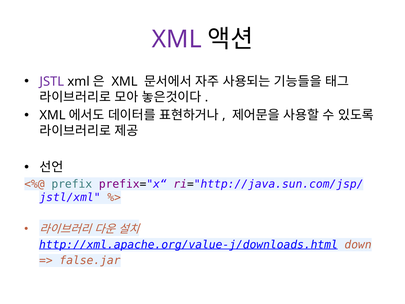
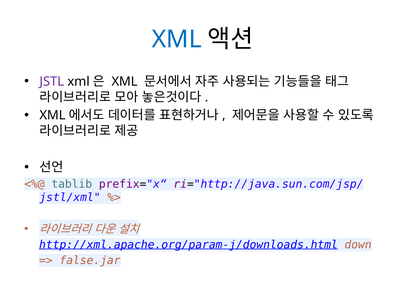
XML colour: purple -> blue (177, 39)
prefix: prefix -> tablib (72, 184)
http://xml.apache.org/value-j/downloads.html: http://xml.apache.org/value-j/downloads.html -> http://xml.apache.org/param-j/downloads.html (189, 245)
